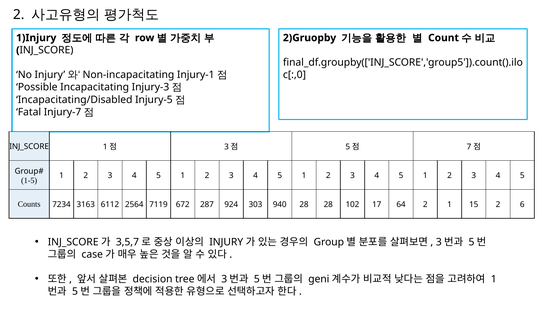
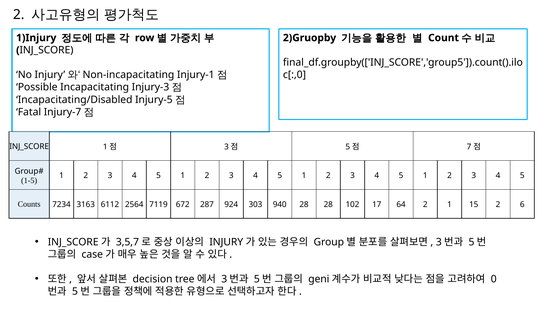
1: 1 -> 0 (494, 279)
